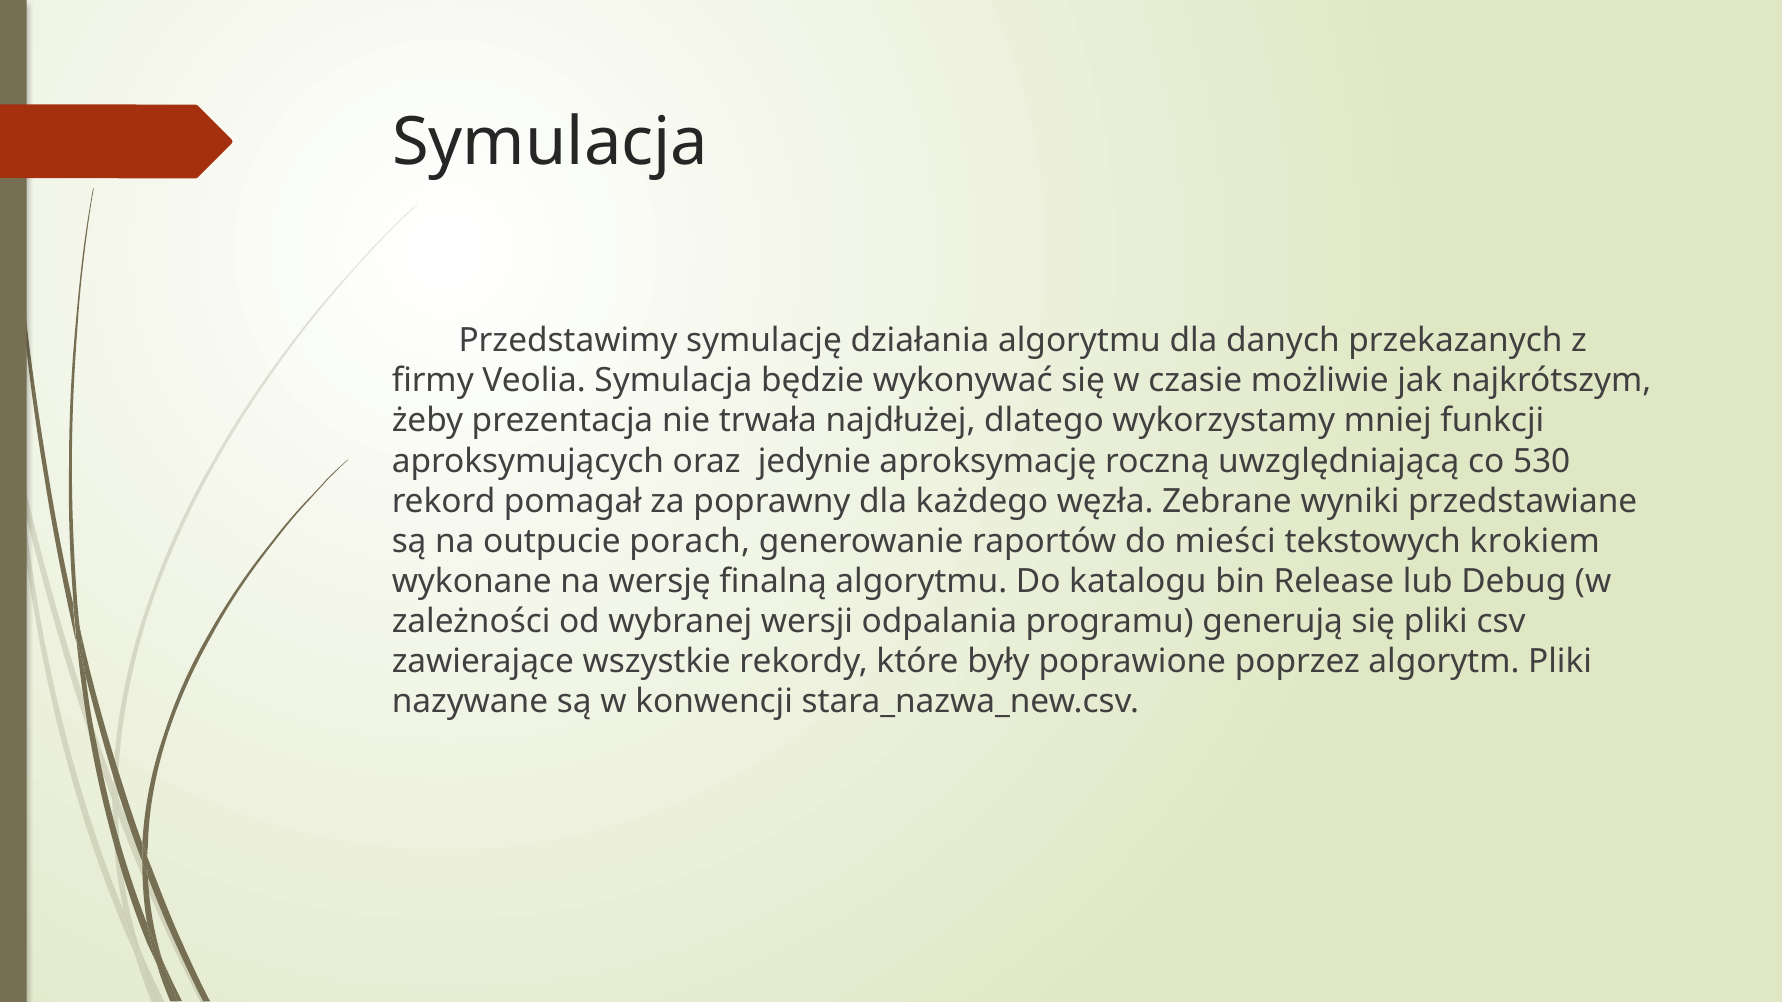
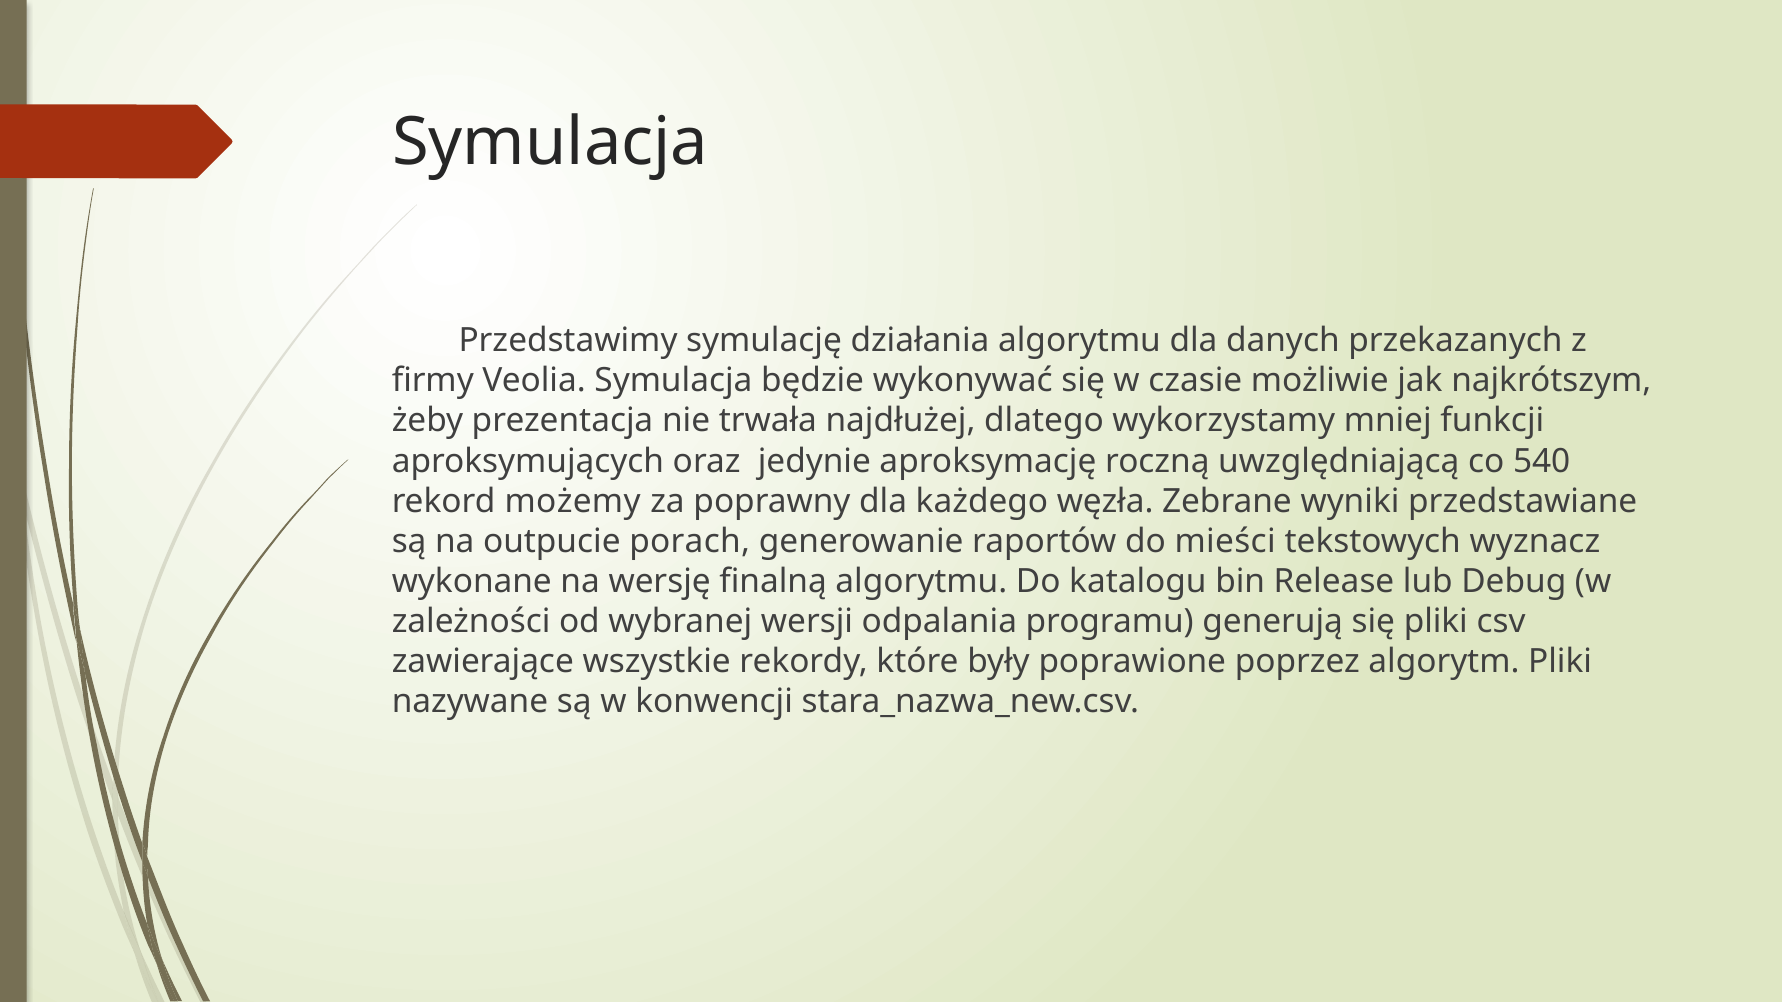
530: 530 -> 540 (1542, 461)
pomagał: pomagał -> możemy (573, 501)
krokiem: krokiem -> wyznacz (1535, 541)
